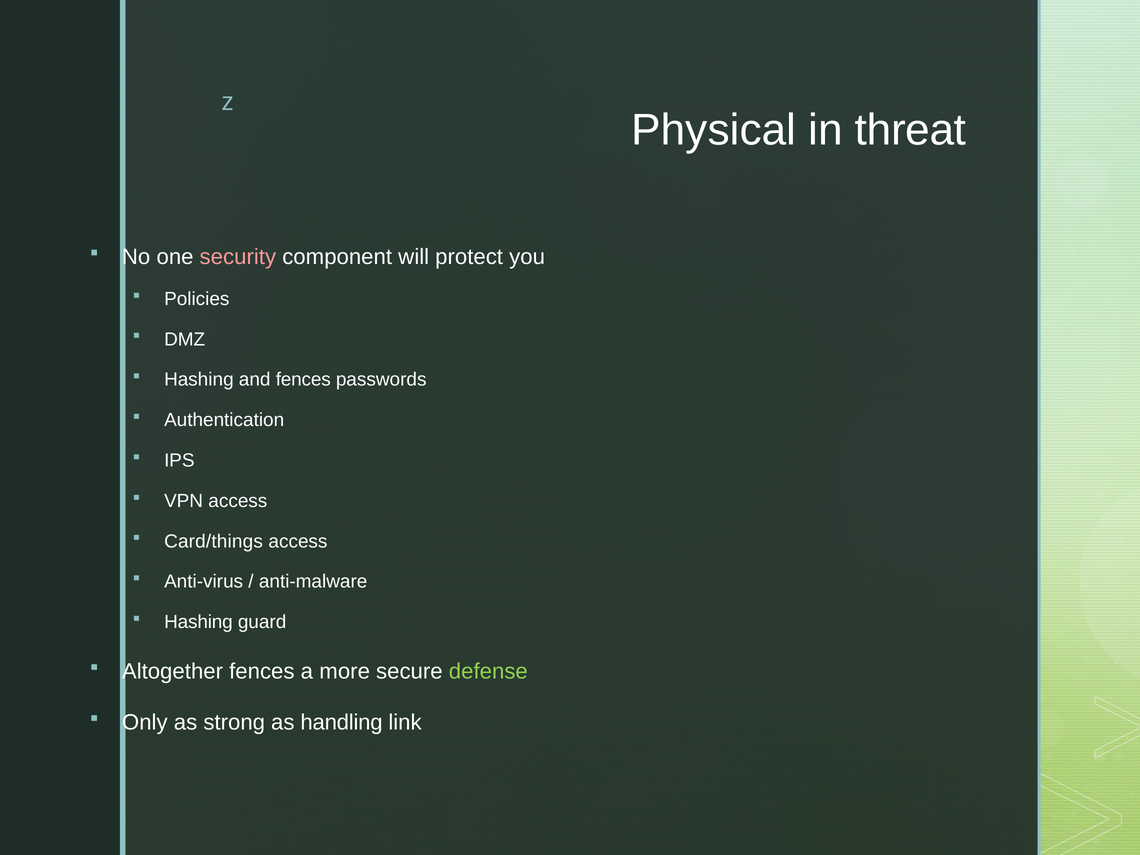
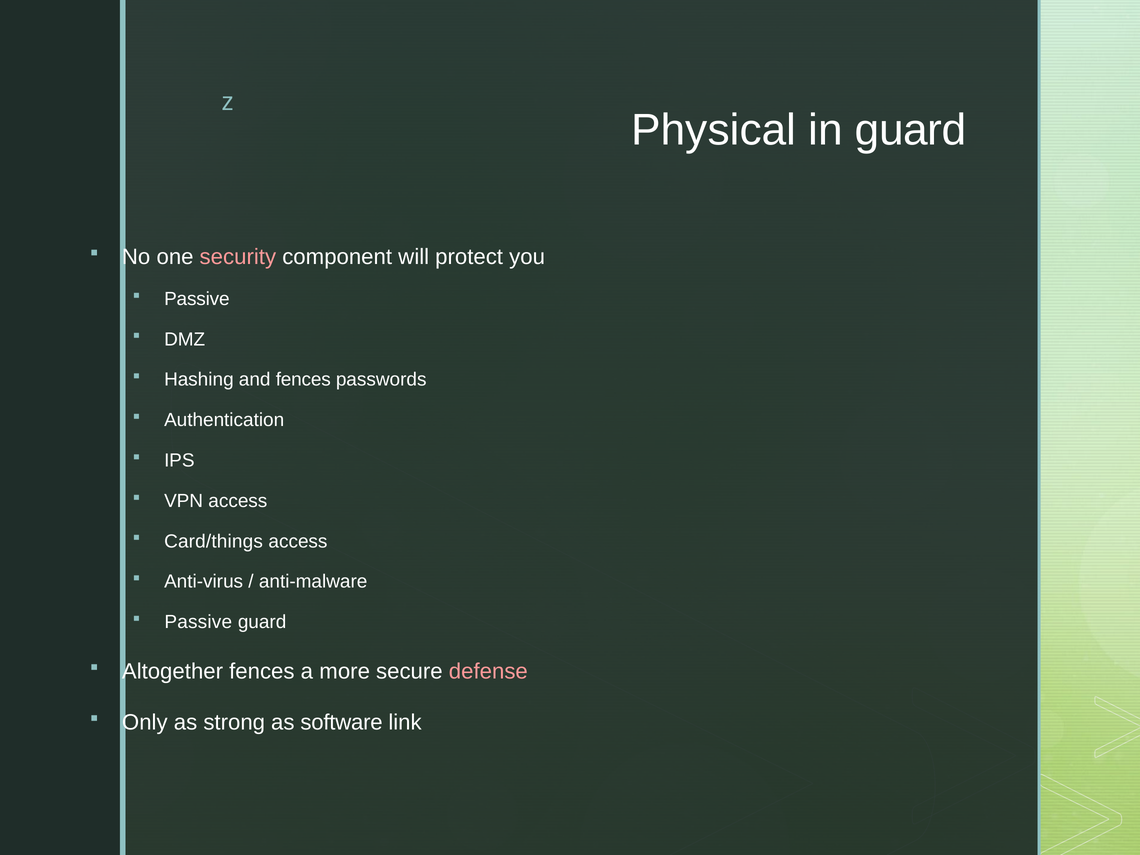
in threat: threat -> guard (911, 130)
Policies: Policies -> Passive (197, 299)
Hashing: Hashing -> Passive (198, 622)
defense colour: light green -> pink (488, 671)
handling: handling -> software (342, 722)
